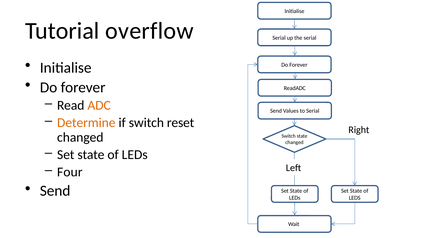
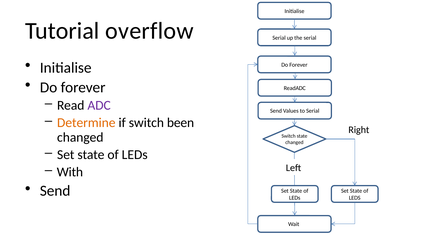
ADC colour: orange -> purple (99, 105)
reset: reset -> been (181, 123)
Four: Four -> With (70, 172)
